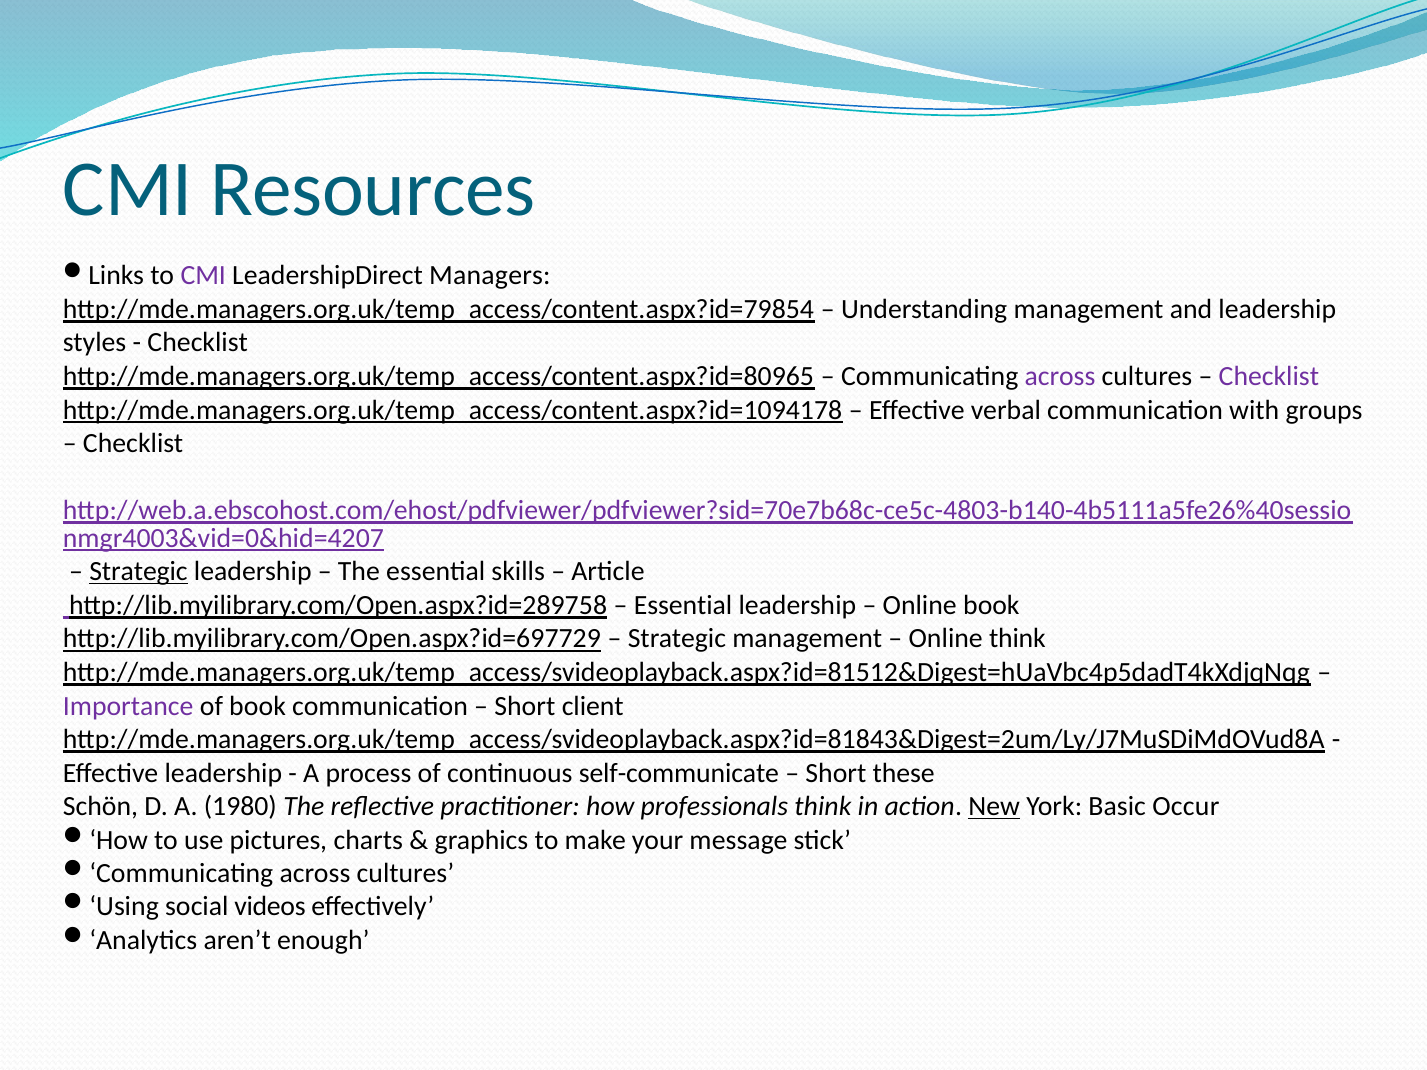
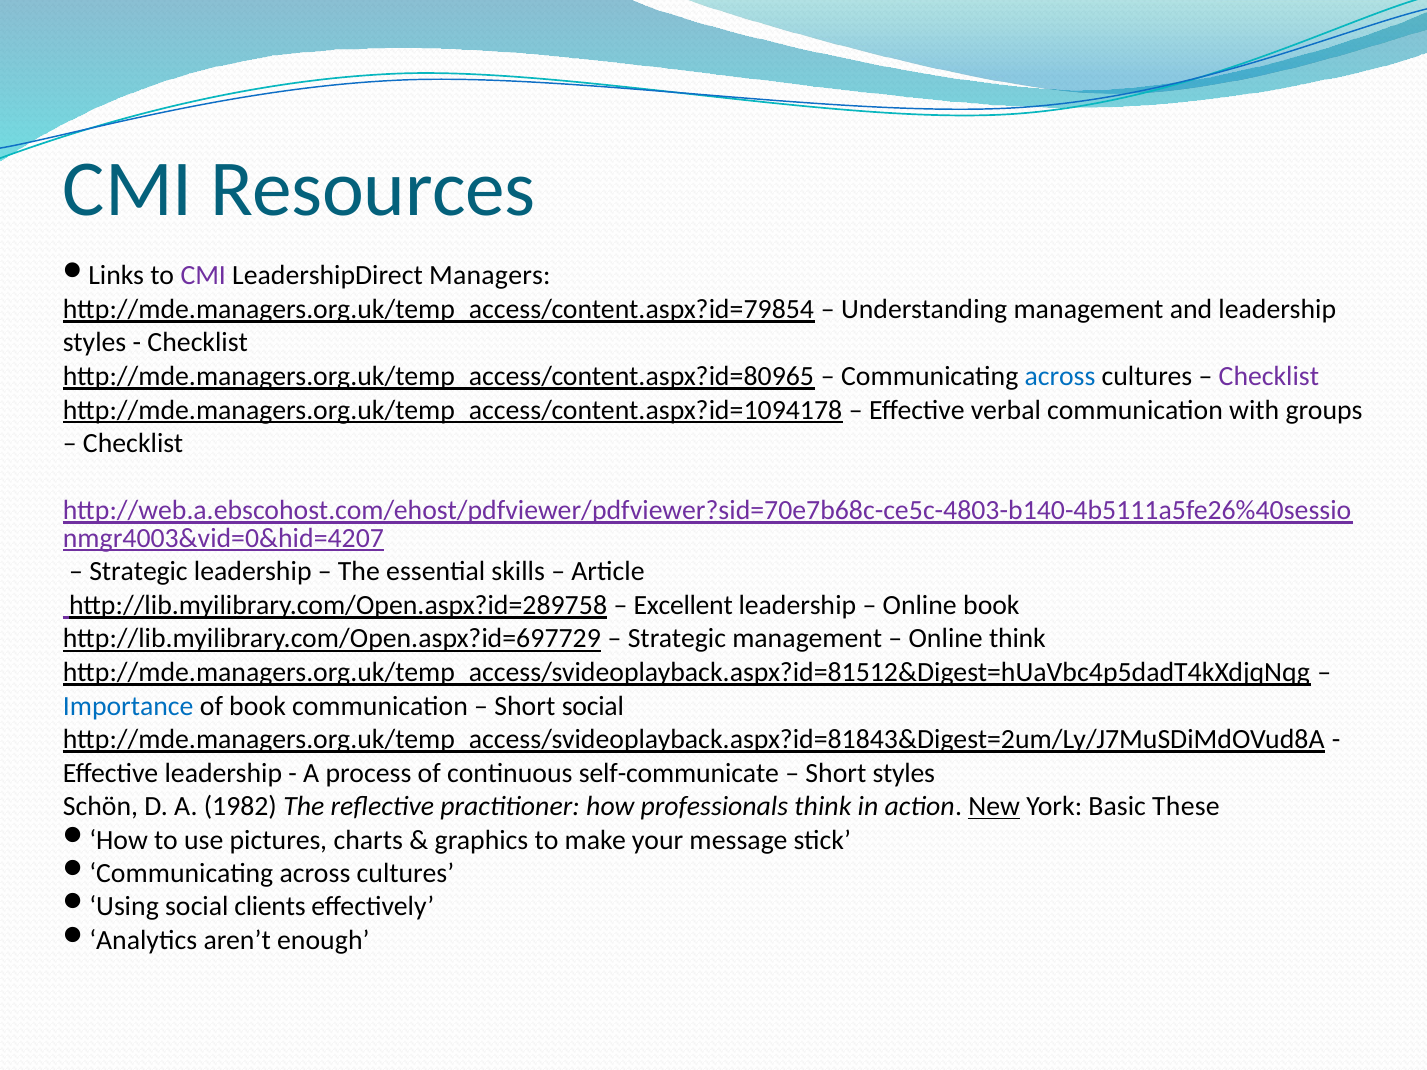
across colour: purple -> blue (1060, 376)
Strategic underline: present -> none (138, 572)
Essential: Essential -> Excellent (683, 605)
Importance colour: purple -> blue (128, 706)
Short client: client -> social (593, 706)
Short these: these -> styles (904, 774)
1980: 1980 -> 1982 (240, 807)
Occur: Occur -> These (1186, 807)
videos: videos -> clients (270, 907)
